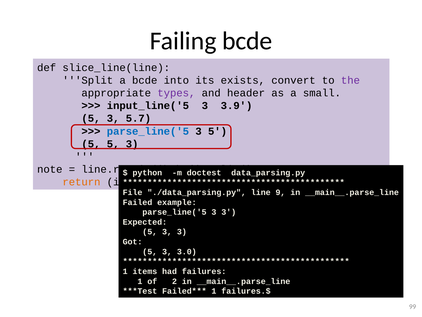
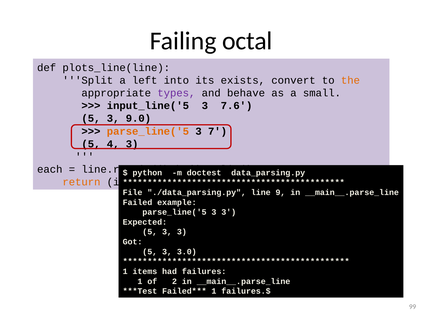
Failing bcde: bcde -> octal (247, 41)
slice_line(line: slice_line(line -> plots_line(line (116, 68)
a bcde: bcde -> left (145, 80)
the colour: purple -> orange (350, 80)
header: header -> behave (246, 93)
3.9: 3.9 -> 7.6 (237, 106)
5.7: 5.7 -> 9.0 (138, 118)
parse_line('5 colour: blue -> orange (148, 131)
3 5: 5 -> 7 (218, 131)
5: 5 -> 4 (113, 144)
note: note -> each (50, 169)
